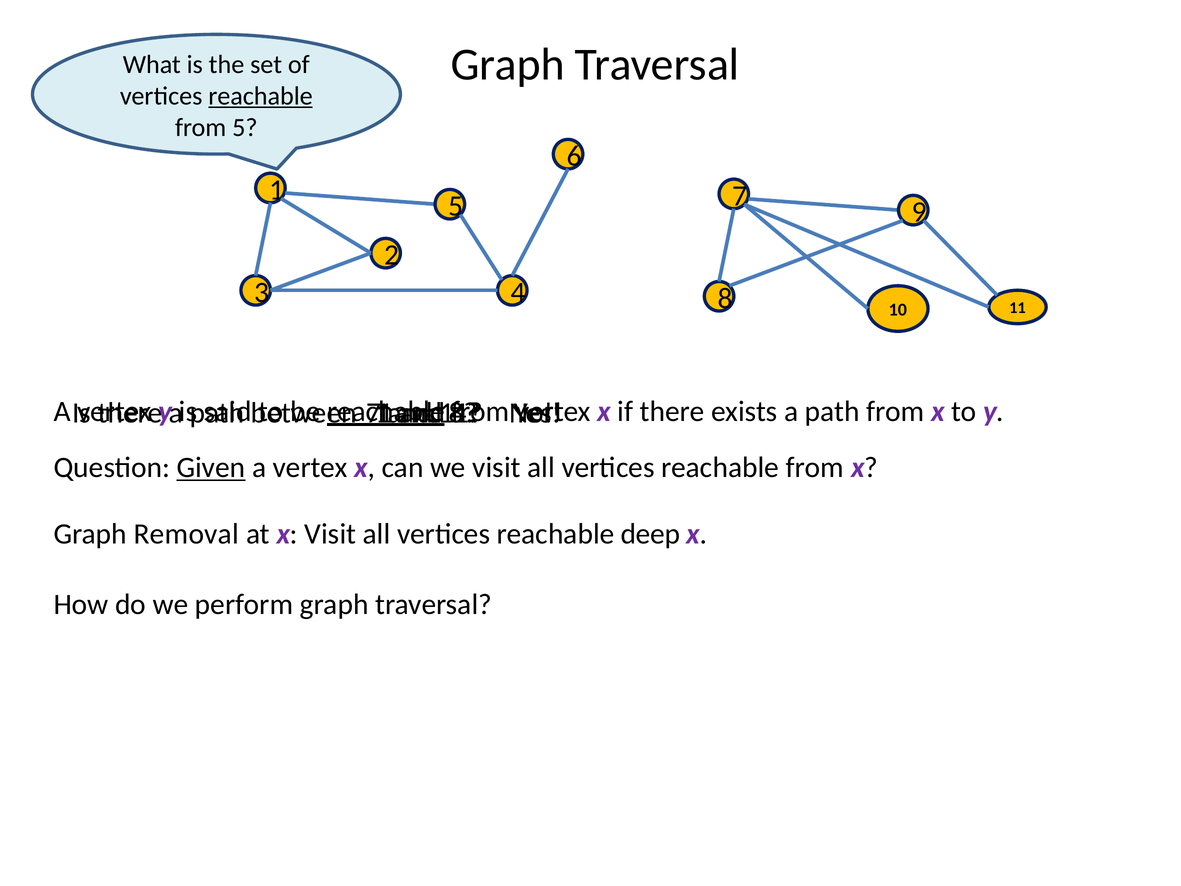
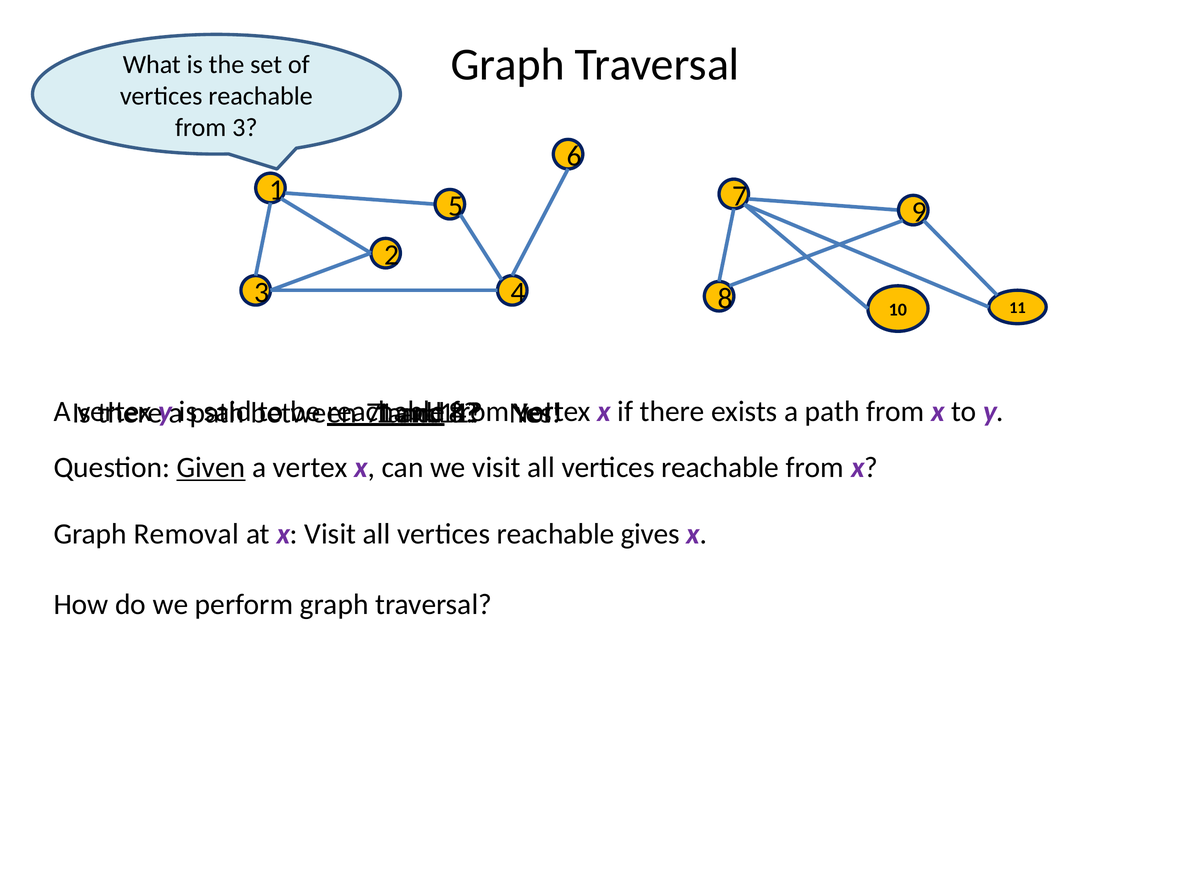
reachable underline: present -> none (261, 96)
from 5: 5 -> 3 (245, 127)
deep: deep -> gives (650, 534)
